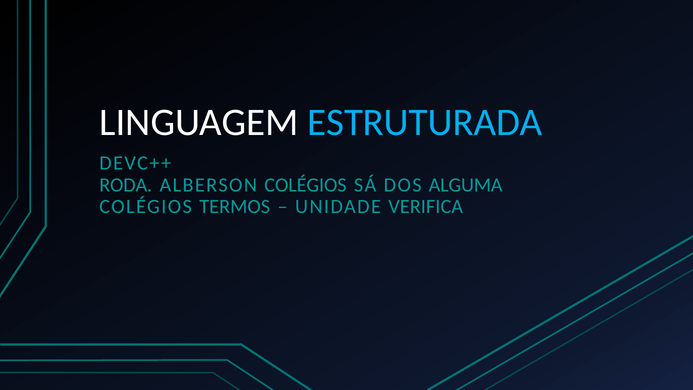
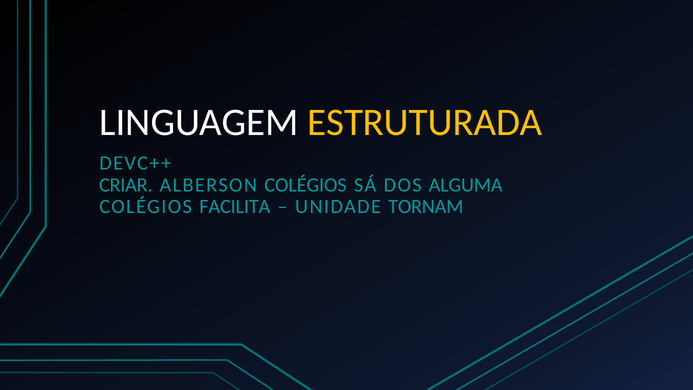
ESTRUTURADA colour: light blue -> yellow (425, 122)
RODA: RODA -> CRIAR (126, 185)
TERMOS: TERMOS -> FACILITA (235, 207)
VERIFICA: VERIFICA -> TORNAM (426, 207)
